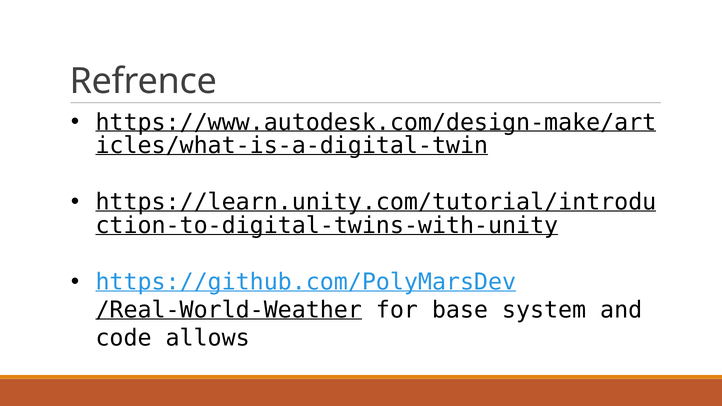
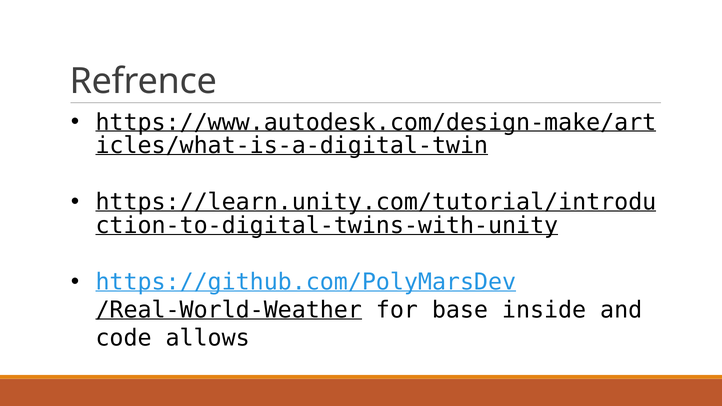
system: system -> inside (544, 310)
